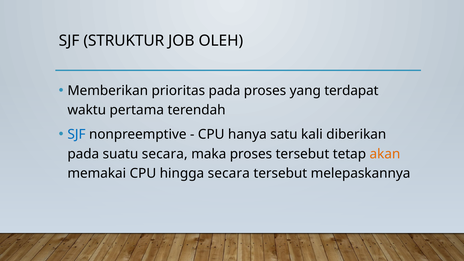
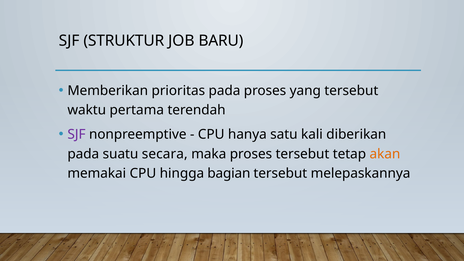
OLEH: OLEH -> BARU (221, 41)
yang terdapat: terdapat -> tersebut (351, 91)
SJF colour: blue -> purple (76, 134)
hingga secara: secara -> bagian (229, 173)
